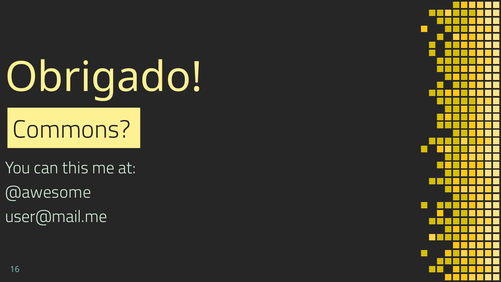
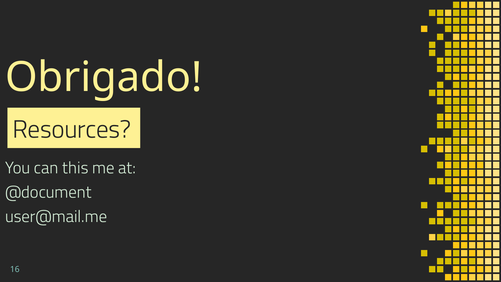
Commons: Commons -> Resources (72, 129)
@awesome: @awesome -> @document (48, 192)
